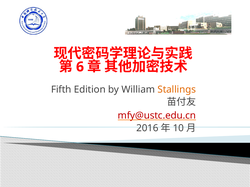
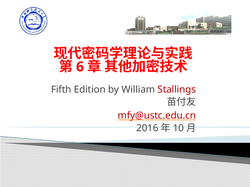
Stallings colour: orange -> red (177, 90)
